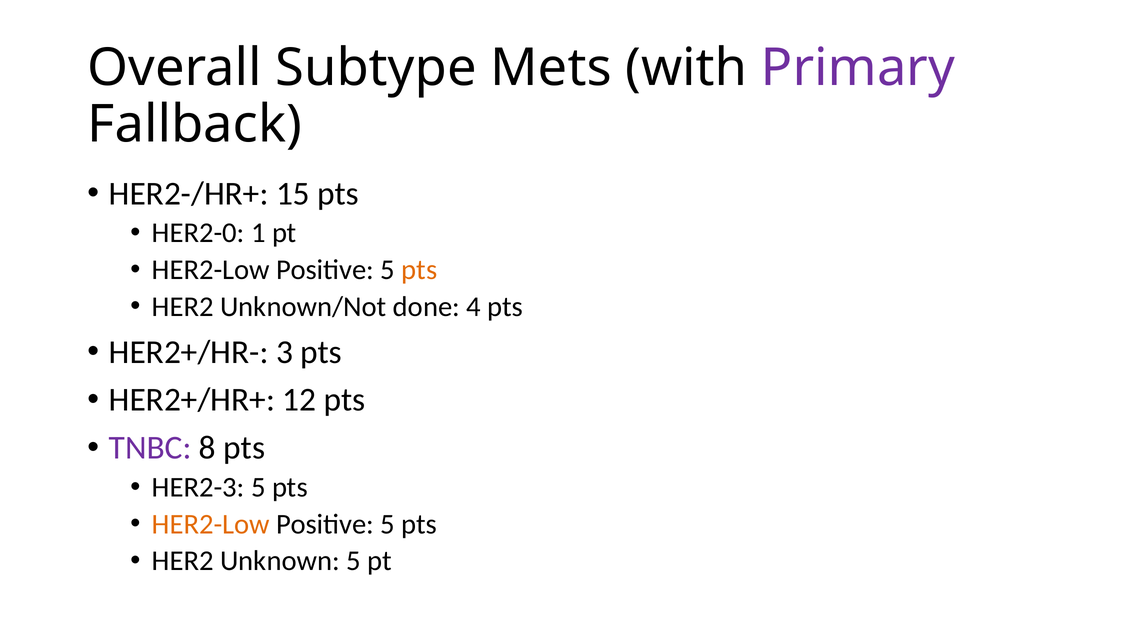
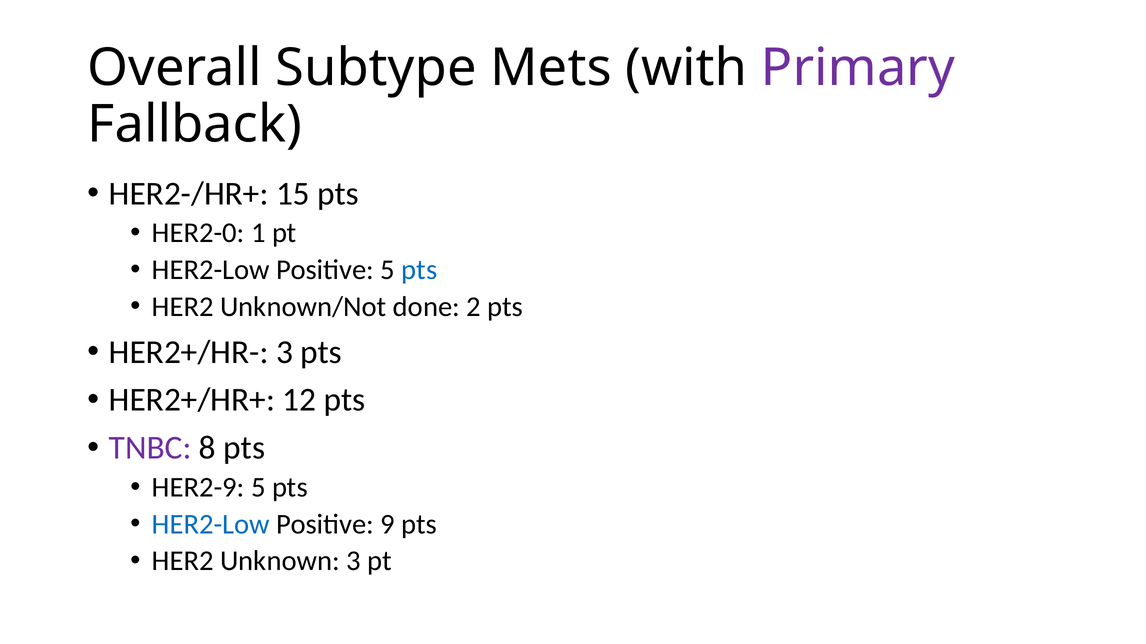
pts colour: orange -> blue (419, 270)
4: 4 -> 2 (474, 307)
HER2-3: HER2-3 -> HER2-9 (198, 488)
HER2-Low colour: orange -> blue (211, 525)
5: 5 -> 9 (388, 525)
Unknown 5: 5 -> 3 (354, 562)
